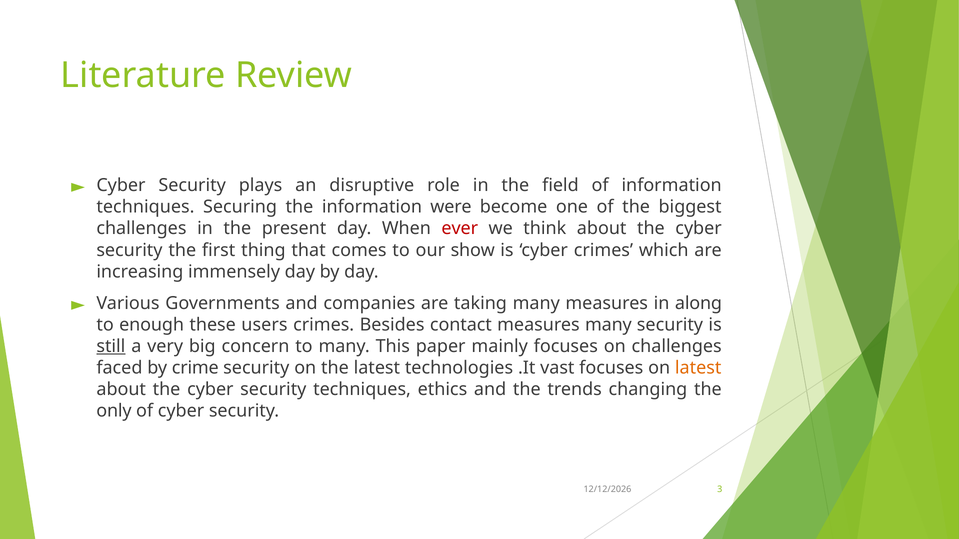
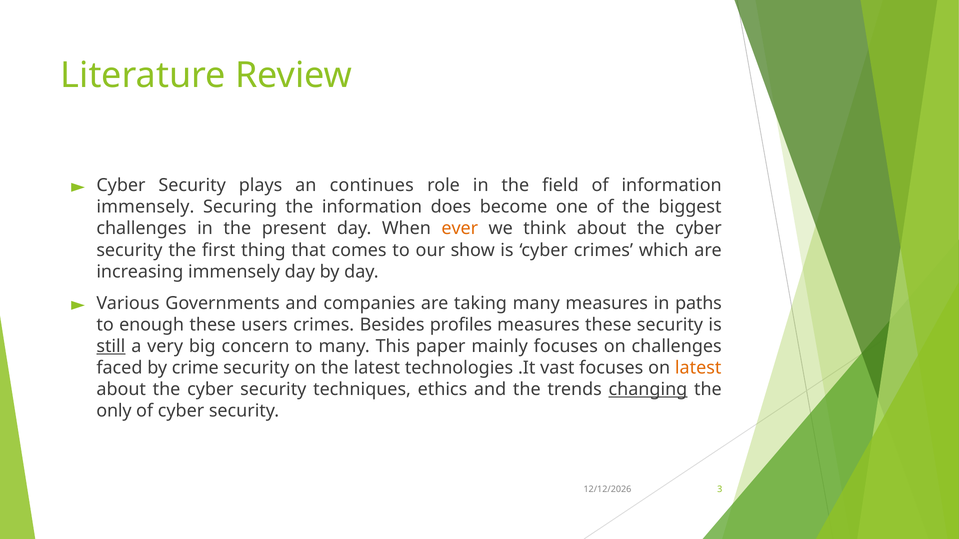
disruptive: disruptive -> continues (372, 186)
techniques: techniques -> immensely (145, 207)
were: were -> does (451, 207)
ever colour: red -> orange (460, 229)
along: along -> paths (699, 303)
contact: contact -> profiles (461, 325)
measures many: many -> these (608, 325)
changing underline: none -> present (648, 390)
